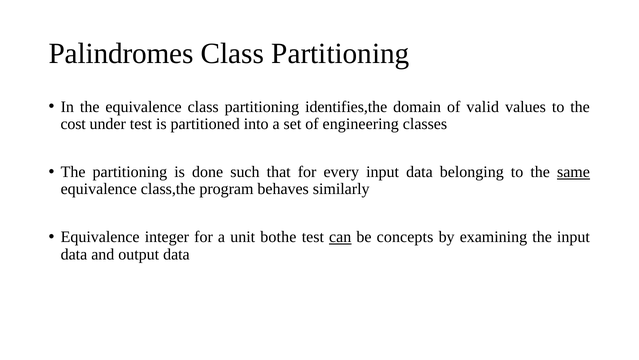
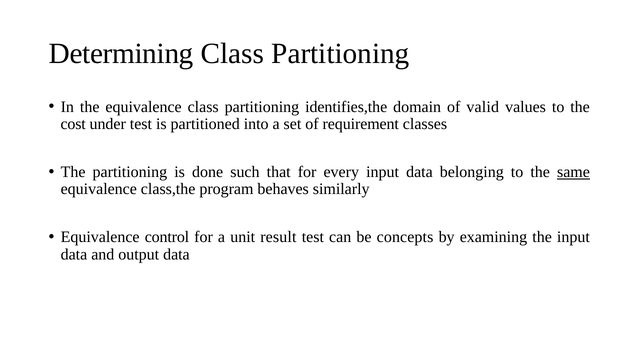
Palindromes: Palindromes -> Determining (121, 54)
engineering: engineering -> requirement (361, 124)
integer: integer -> control (167, 237)
bothe: bothe -> result (278, 237)
can underline: present -> none (340, 237)
